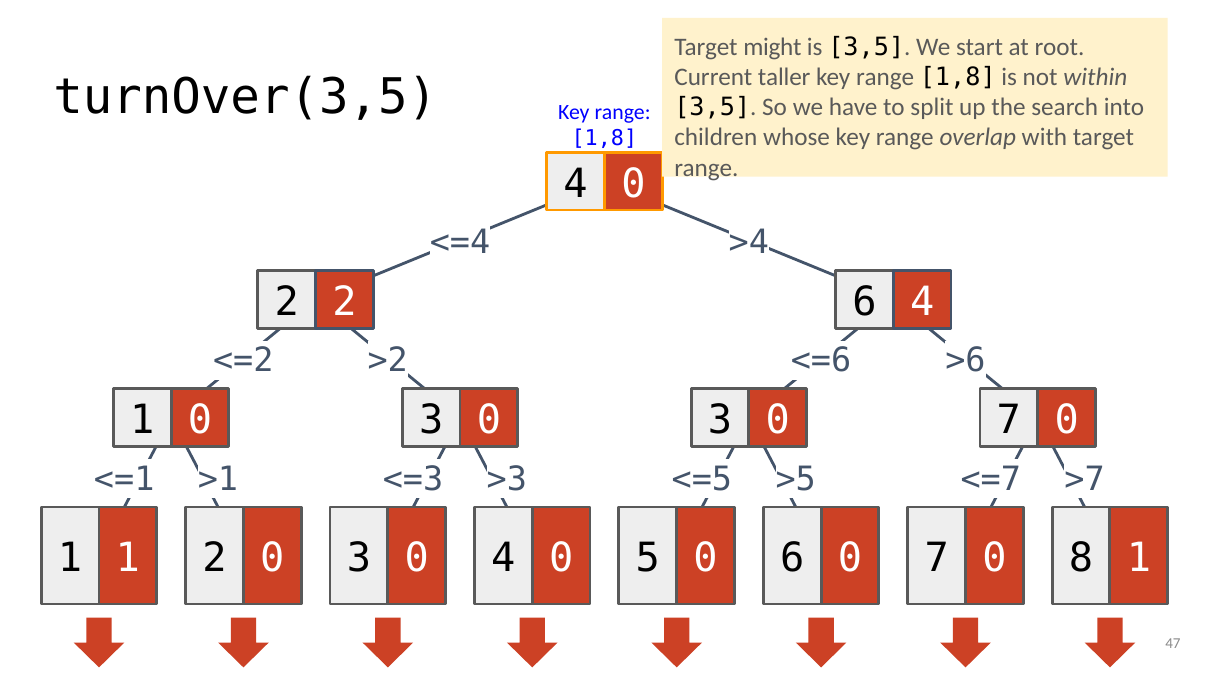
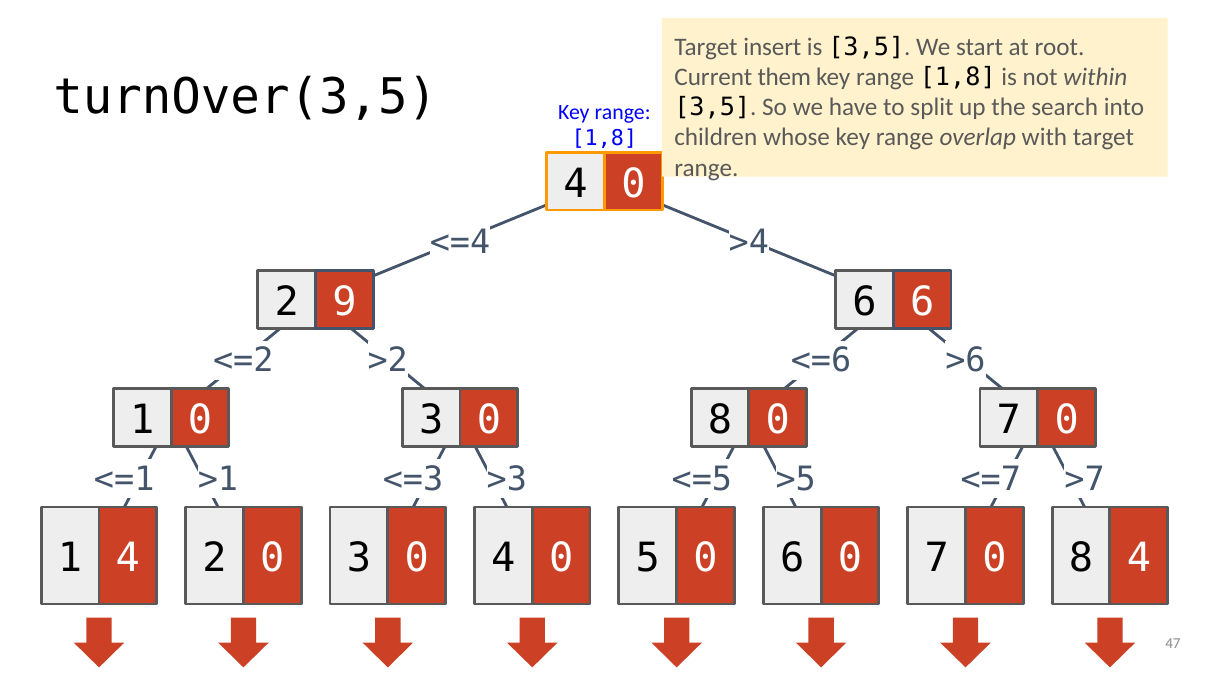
might: might -> insert (772, 47)
taller: taller -> them (784, 77)
2 2: 2 -> 9 (345, 302)
6 4: 4 -> 6 (922, 302)
3 0 3: 3 -> 8 (720, 420)
1: 1 -> 4 (128, 558)
8 1: 1 -> 4 (1139, 558)
